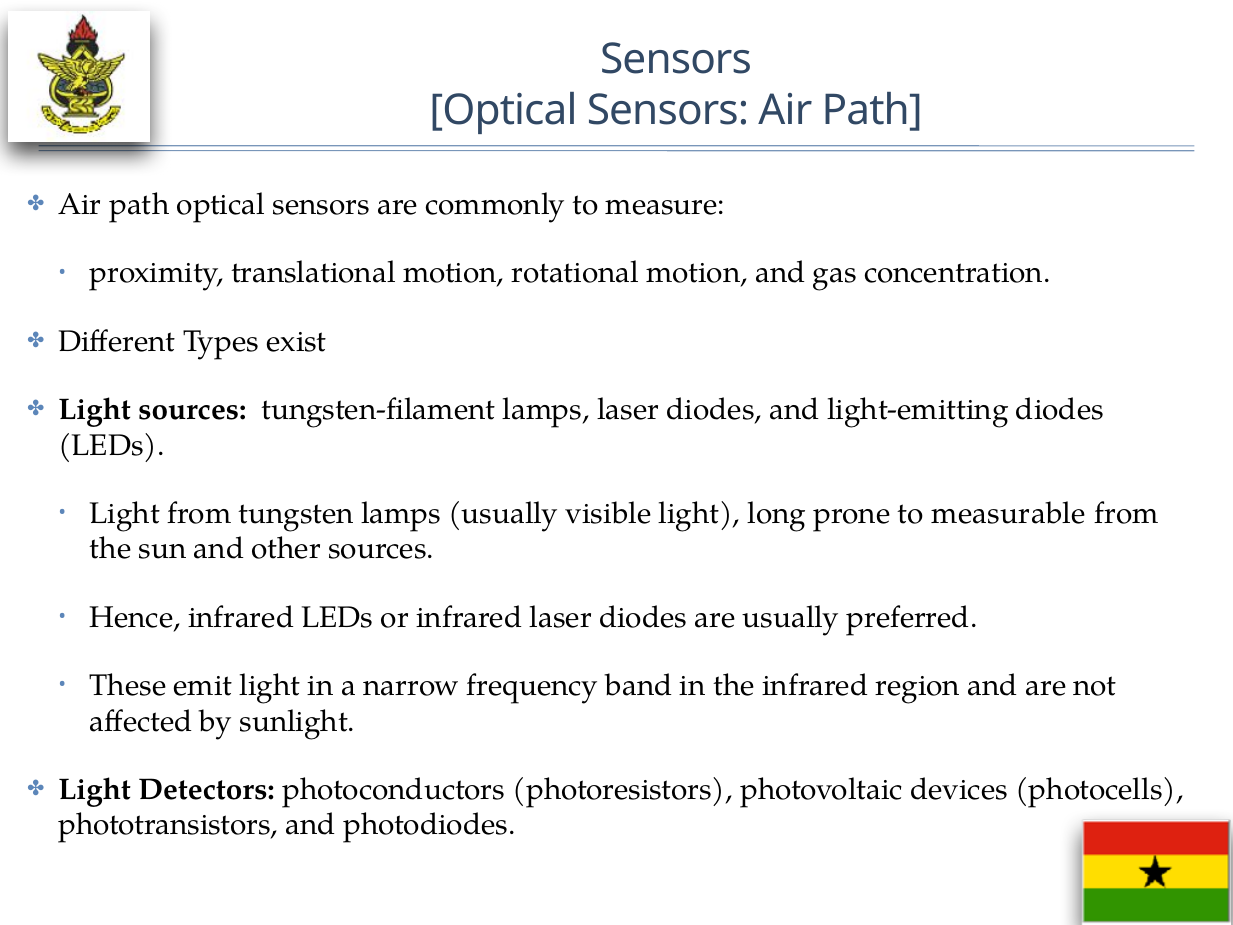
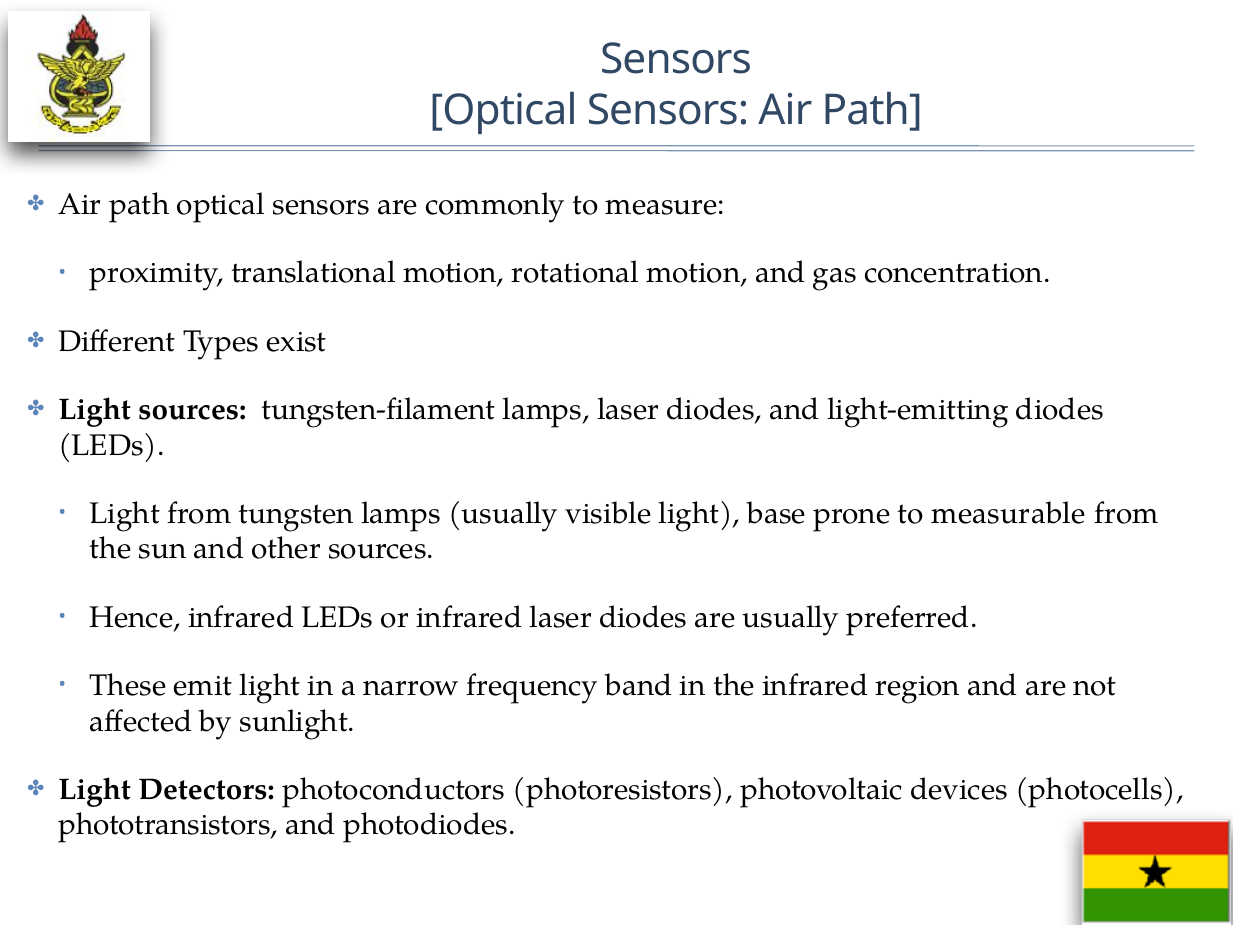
long: long -> base (777, 513)
